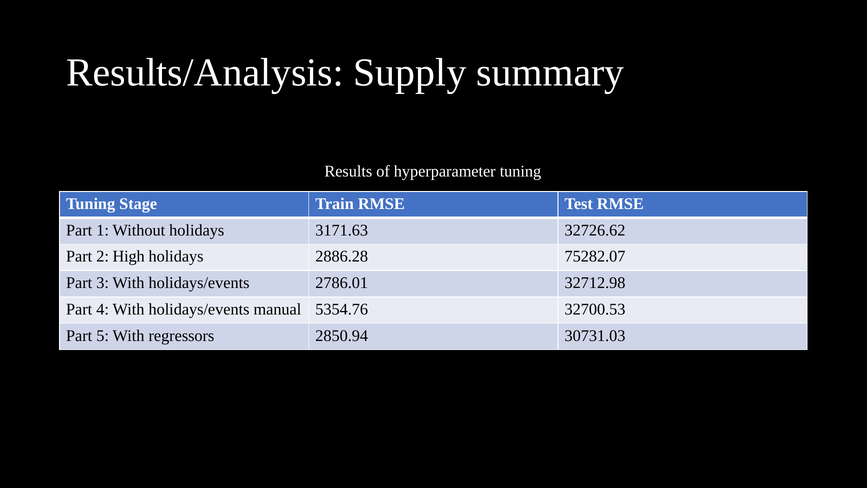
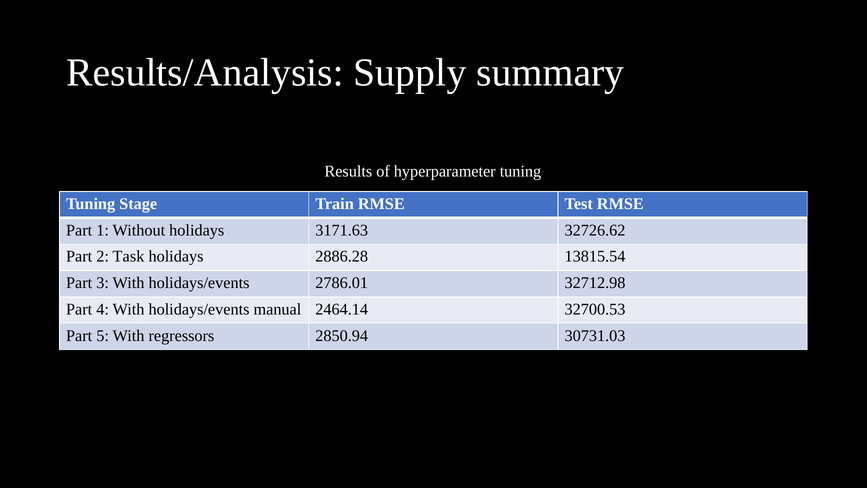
High: High -> Task (129, 256)
75282.07: 75282.07 -> 13815.54 (595, 256)
5354.76: 5354.76 -> 2464.14 (342, 309)
